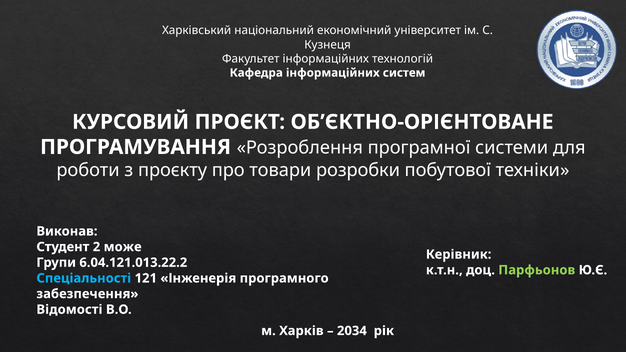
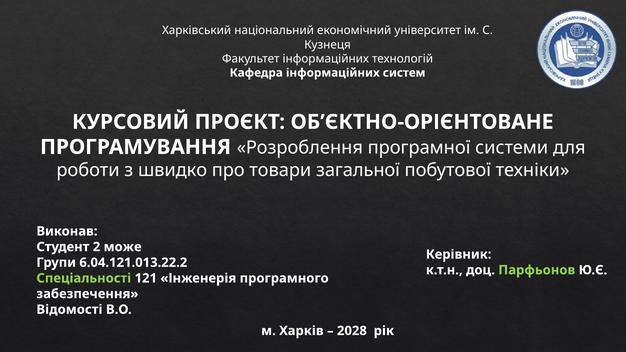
проєкту: проєкту -> швидко (173, 170)
розробки: розробки -> загальної (358, 170)
Спеціальності colour: light blue -> light green (84, 278)
2034: 2034 -> 2028 (352, 331)
